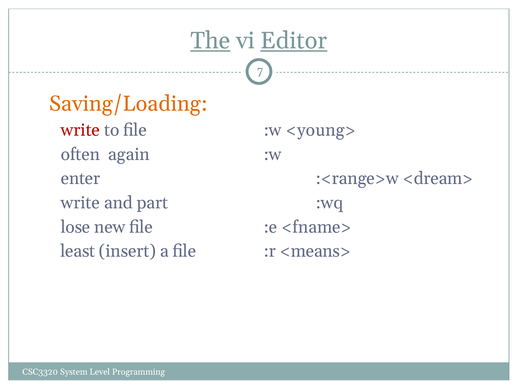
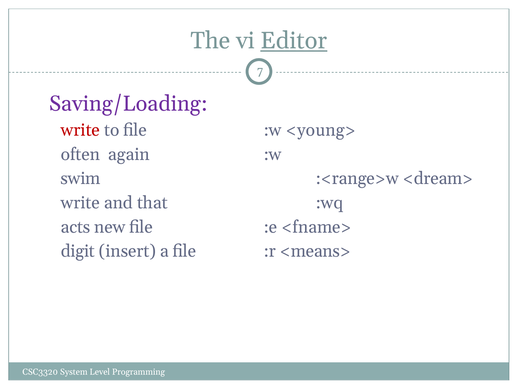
The underline: present -> none (210, 41)
Saving/Loading colour: orange -> purple (128, 104)
enter: enter -> swim (80, 178)
part: part -> that (152, 203)
lose: lose -> acts (76, 227)
least: least -> digit (78, 251)
